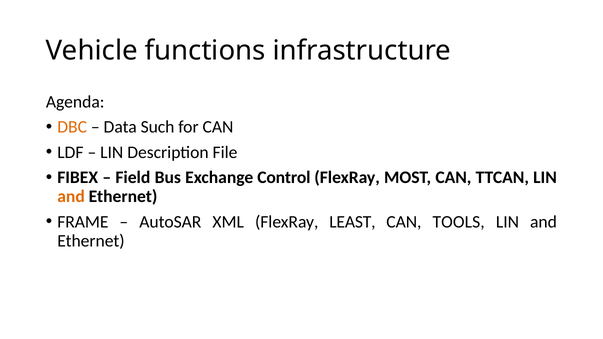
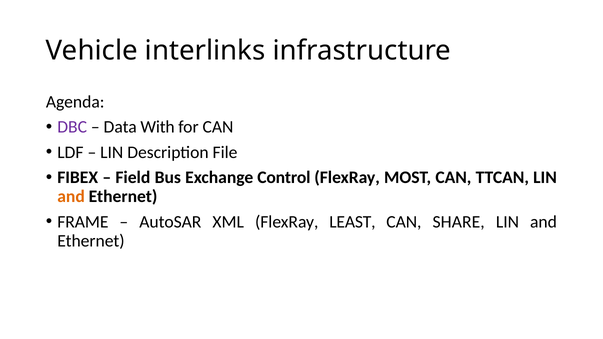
functions: functions -> interlinks (205, 51)
DBC colour: orange -> purple (72, 127)
Such: Such -> With (158, 127)
TOOLS: TOOLS -> SHARE (459, 222)
